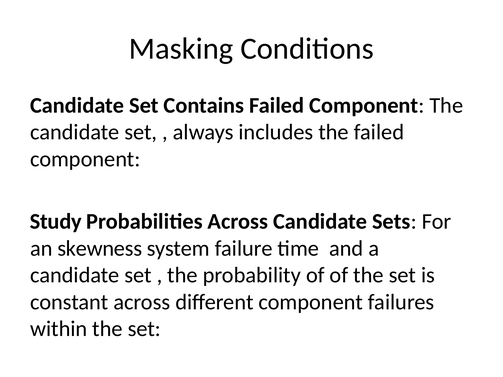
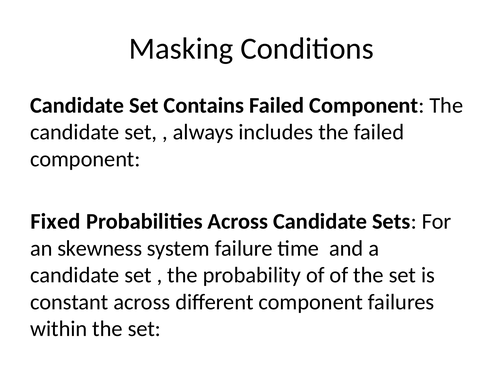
Study: Study -> Fixed (56, 222)
